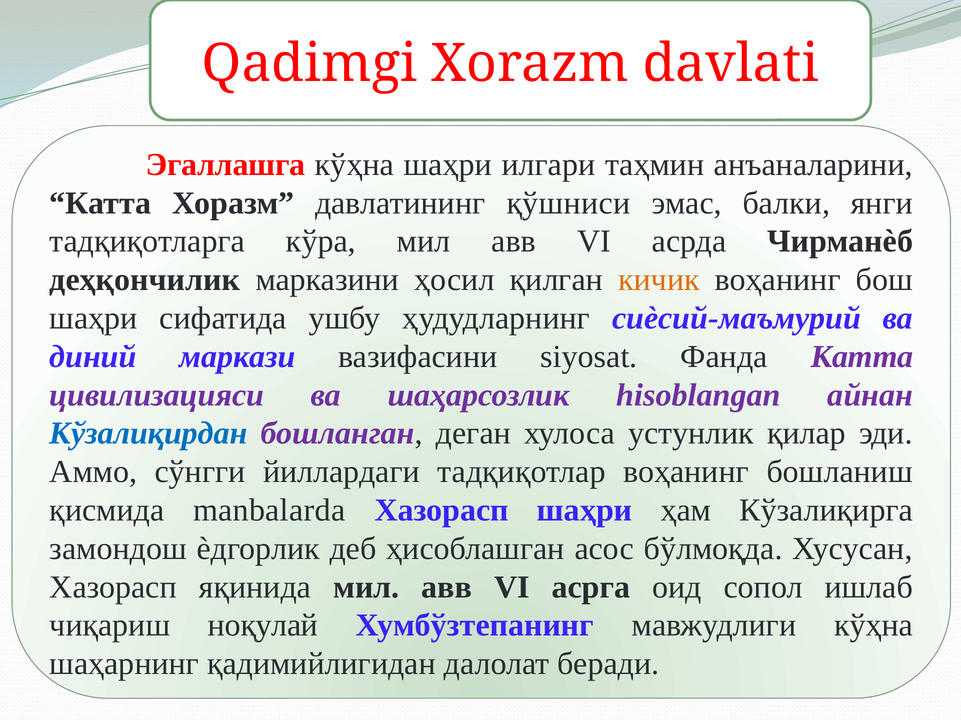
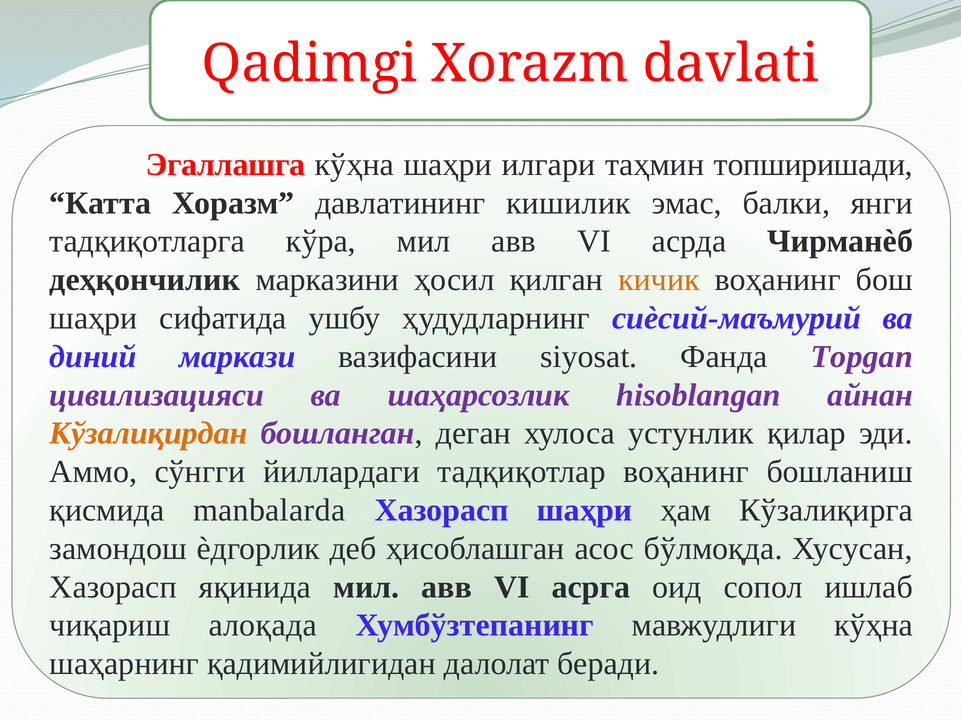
анъаналарини: анъаналарини -> топширишади (813, 165)
қўшниси: қўшниси -> кишилик (569, 203)
Фанда Катта: Катта -> Topgan (862, 357)
Кўзалиқирдан colour: blue -> orange (148, 434)
ноқулай: ноқулай -> алоқада (263, 626)
